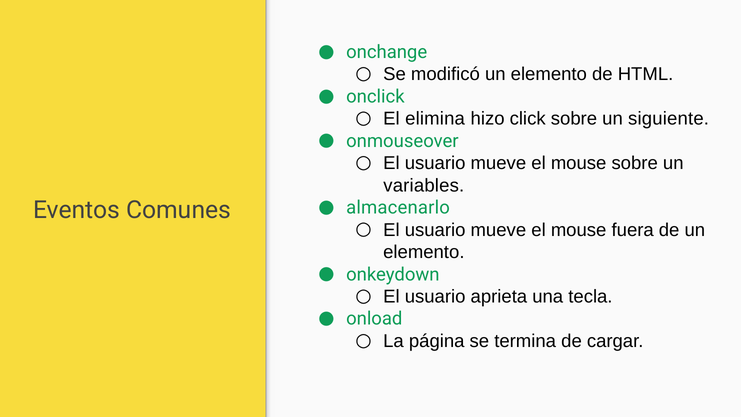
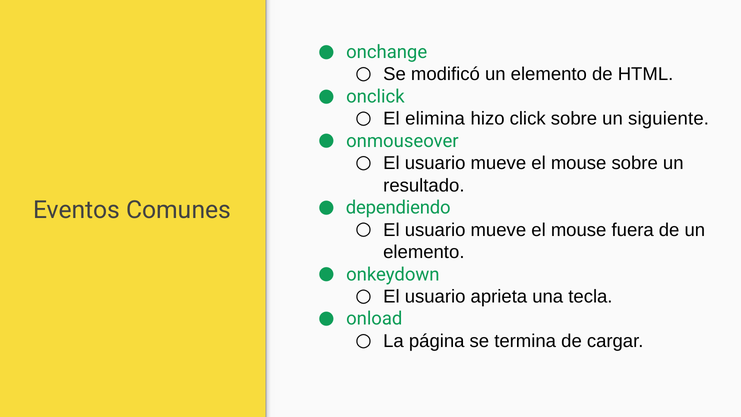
variables: variables -> resultado (424, 185)
almacenarlo: almacenarlo -> dependiendo (398, 208)
